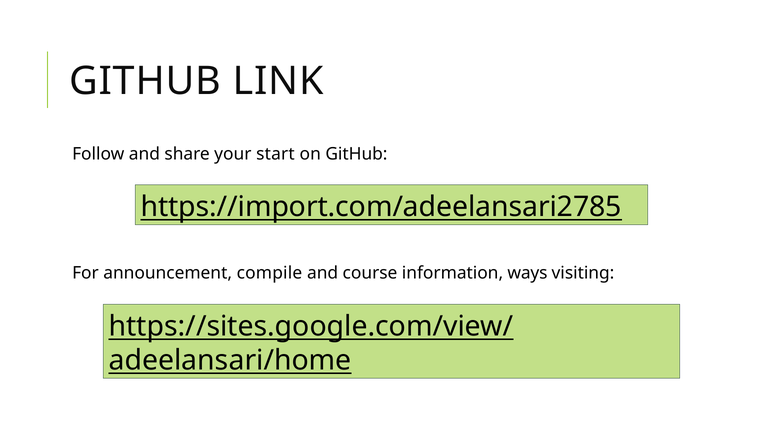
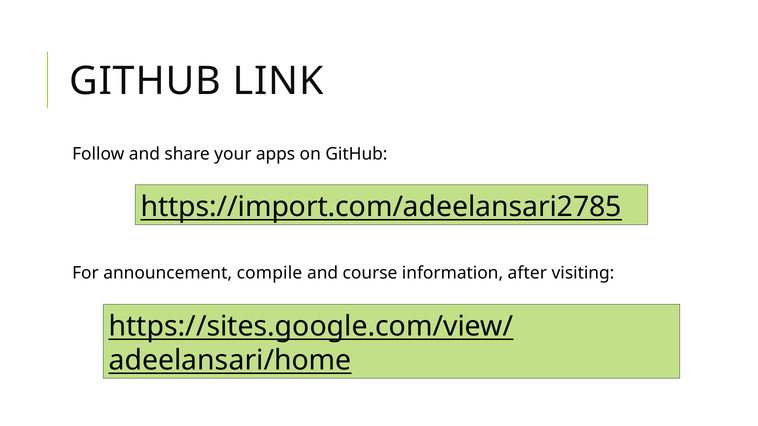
start: start -> apps (276, 154)
ways: ways -> after (527, 273)
